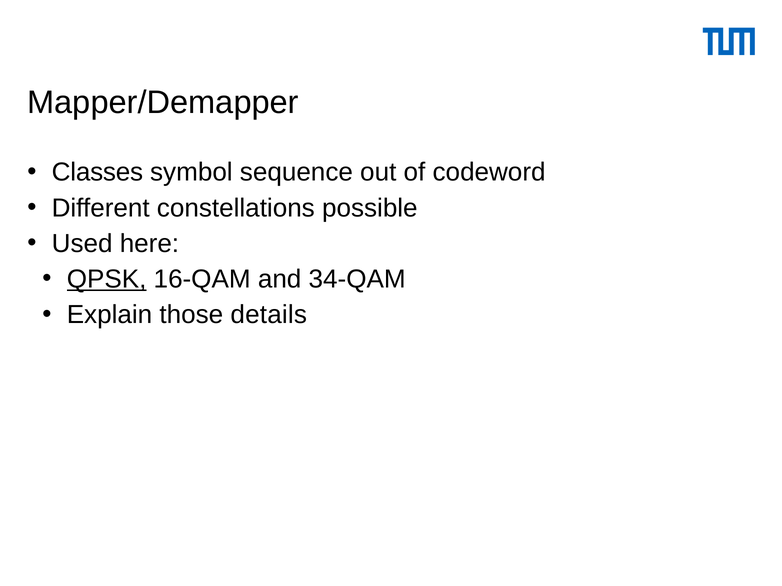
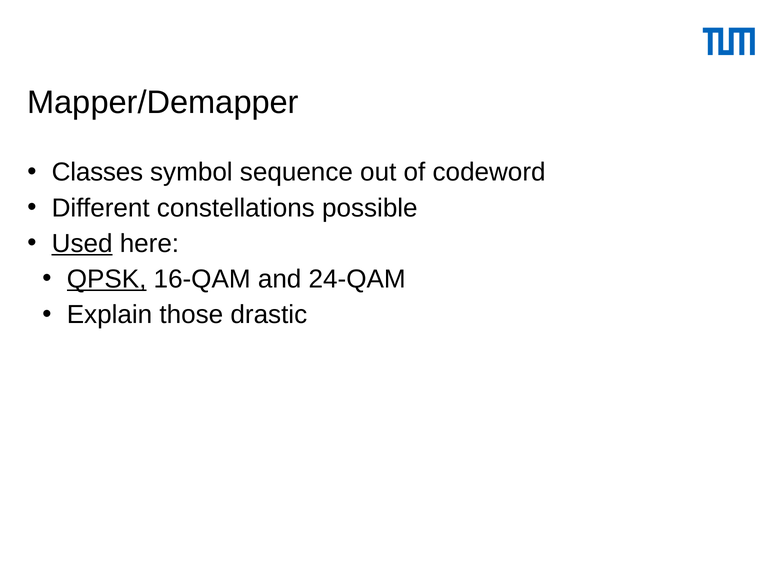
Used underline: none -> present (82, 244)
34-QAM: 34-QAM -> 24-QAM (357, 280)
details: details -> drastic (269, 315)
